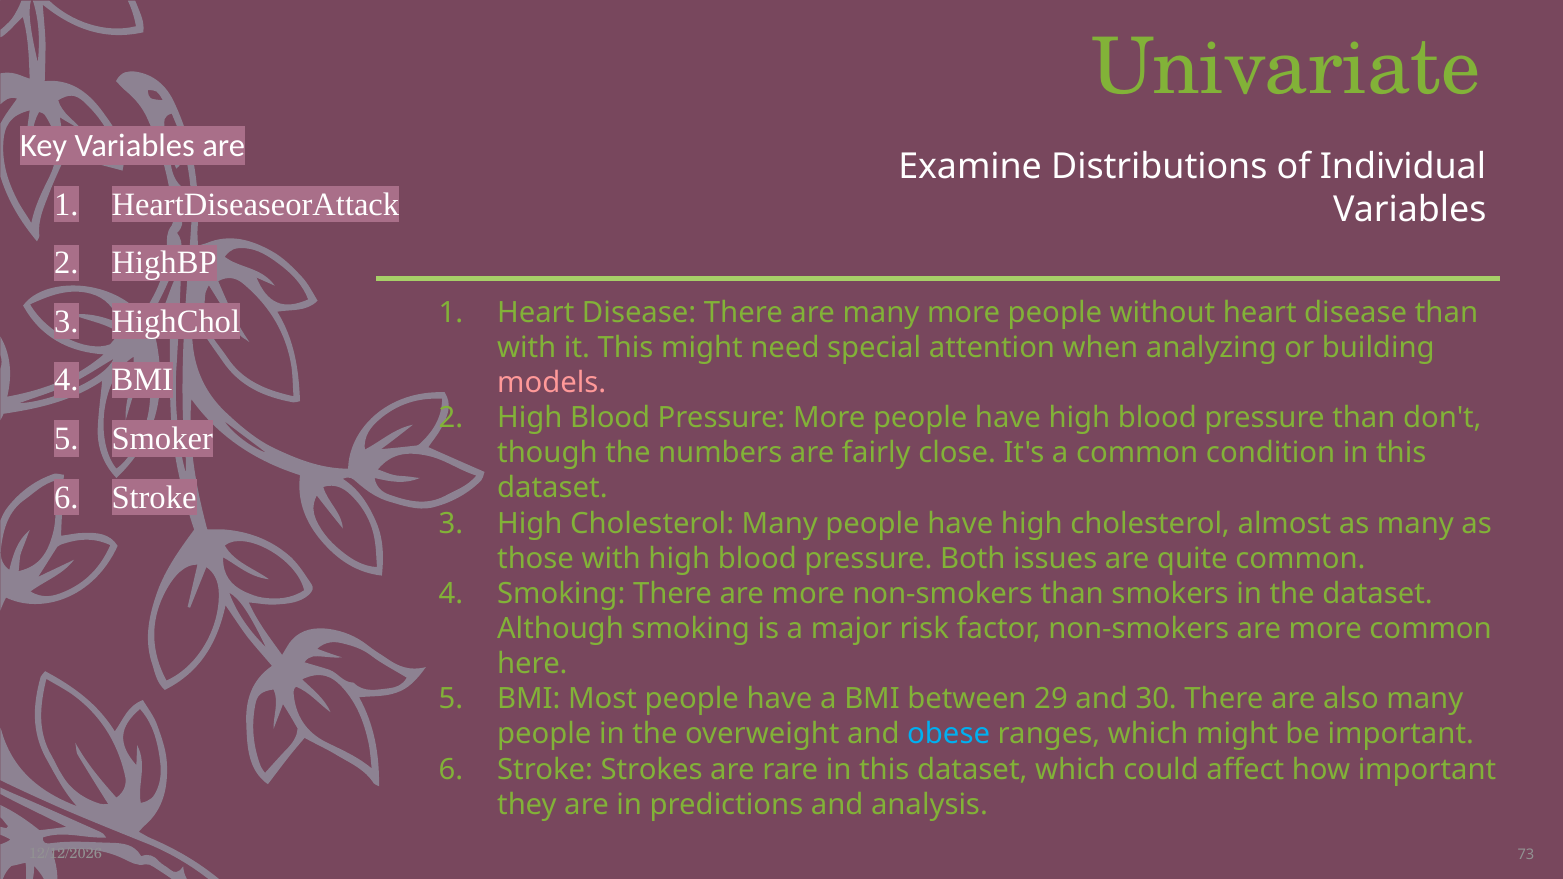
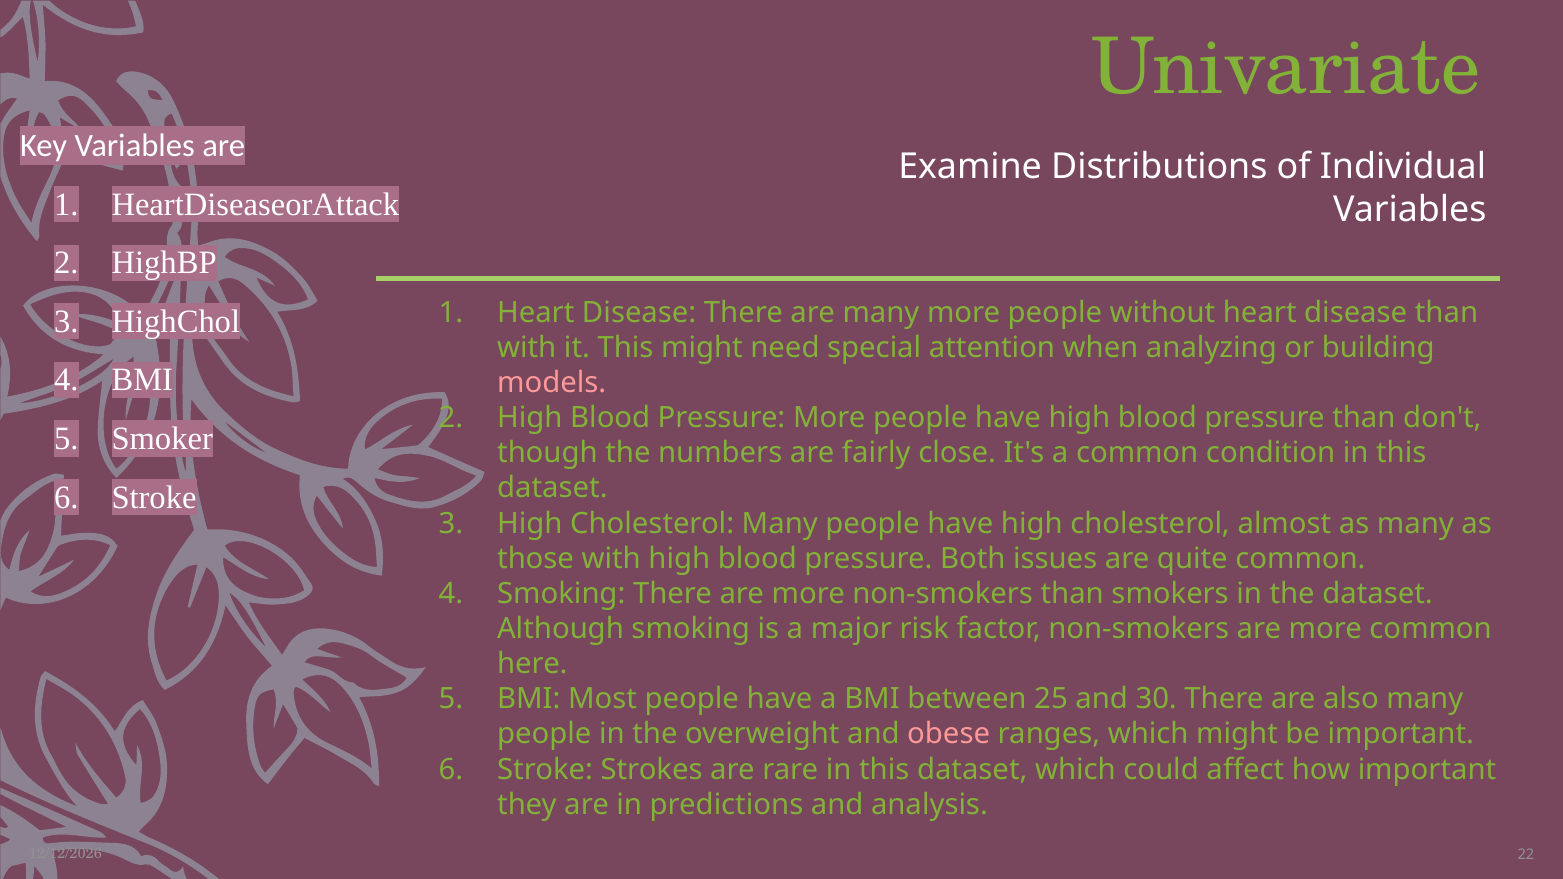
29: 29 -> 25 (1051, 699)
obese colour: light blue -> pink (949, 734)
73: 73 -> 22 (1526, 855)
